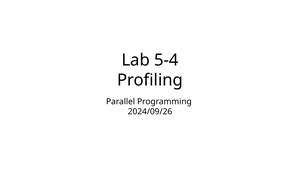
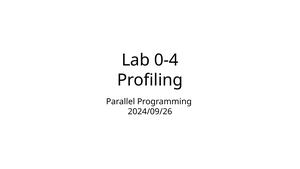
5-4: 5-4 -> 0-4 (166, 60)
